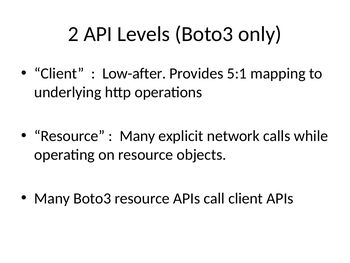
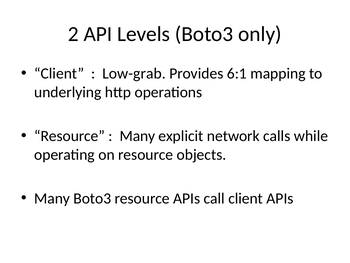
Low-after: Low-after -> Low-grab (134, 73)
5:1: 5:1 -> 6:1 (237, 73)
